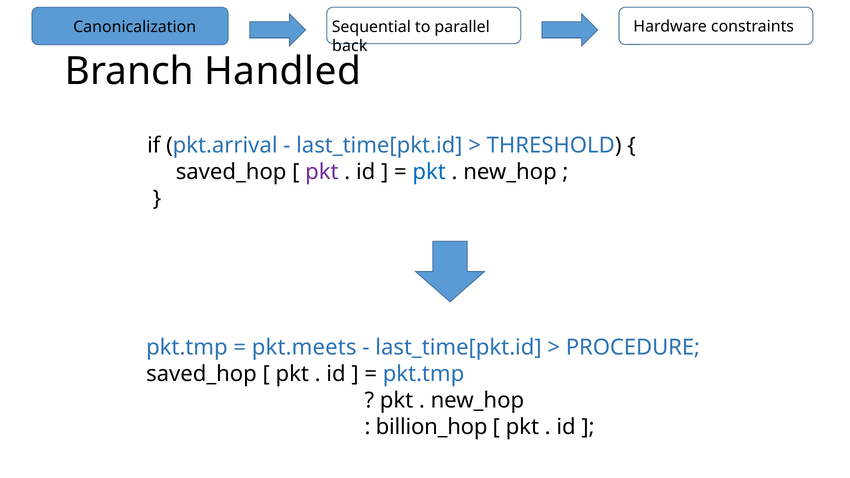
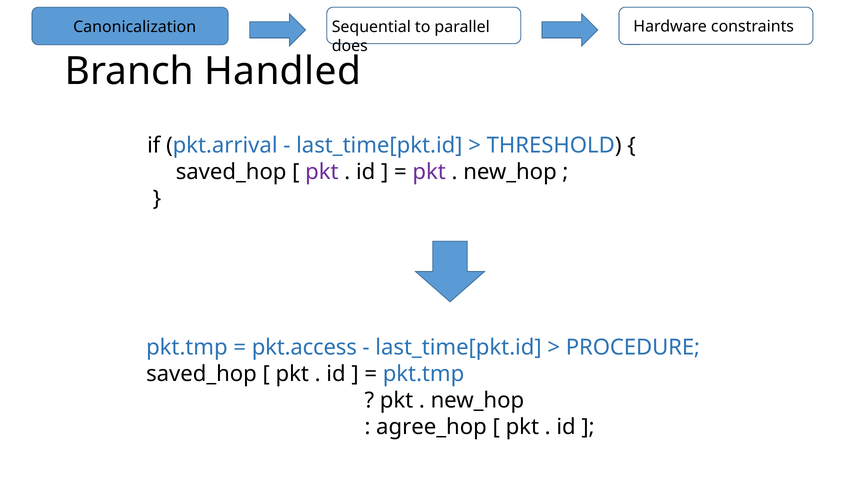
back: back -> does (350, 46)
pkt colour: blue -> purple (429, 172)
pkt.meets: pkt.meets -> pkt.access (304, 347)
billion_hop: billion_hop -> agree_hop (431, 427)
